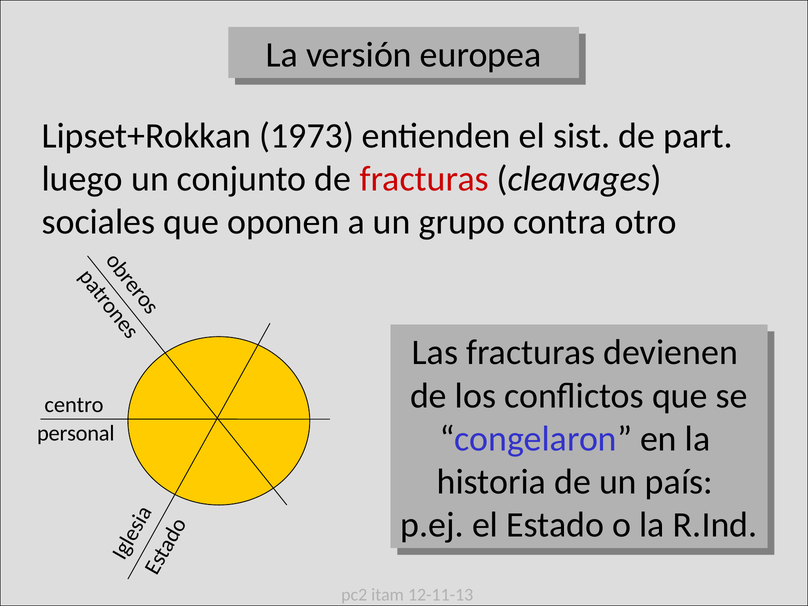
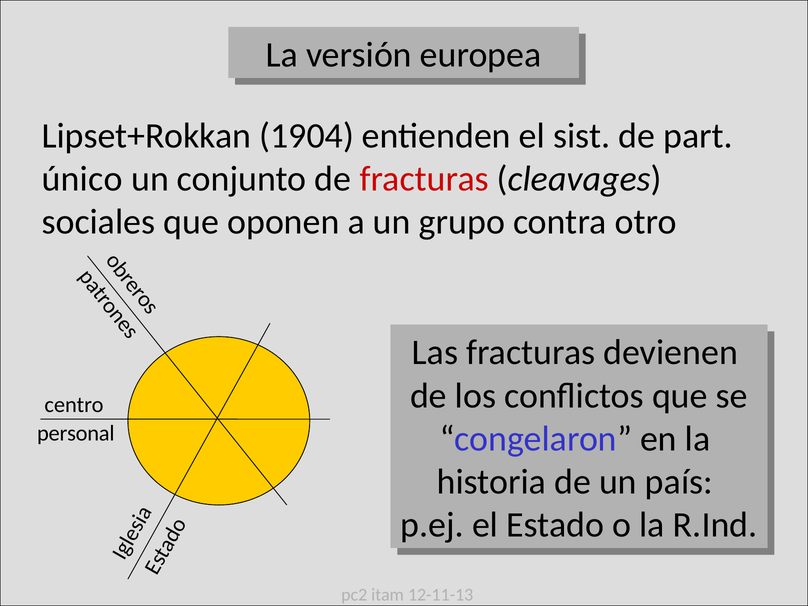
1973: 1973 -> 1904 (307, 136)
luego: luego -> único (82, 179)
